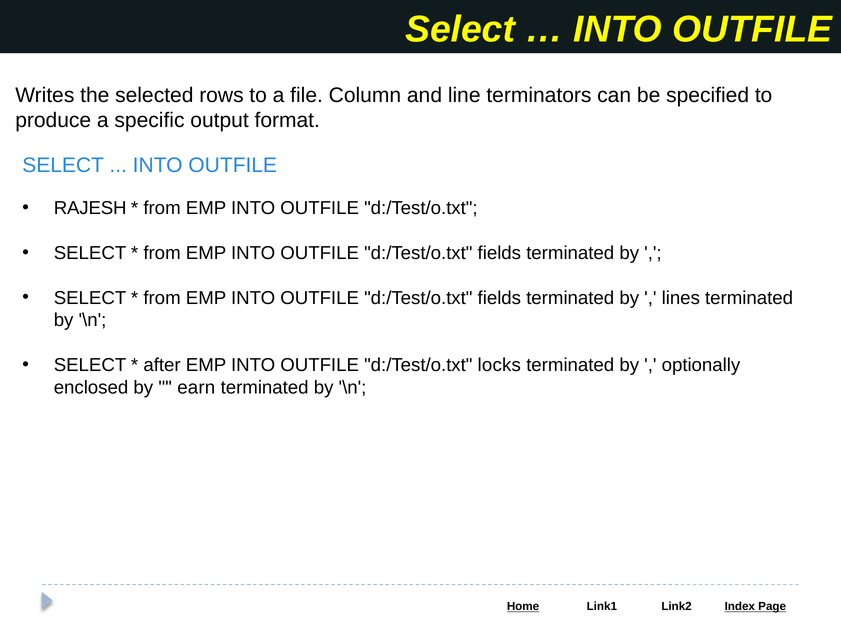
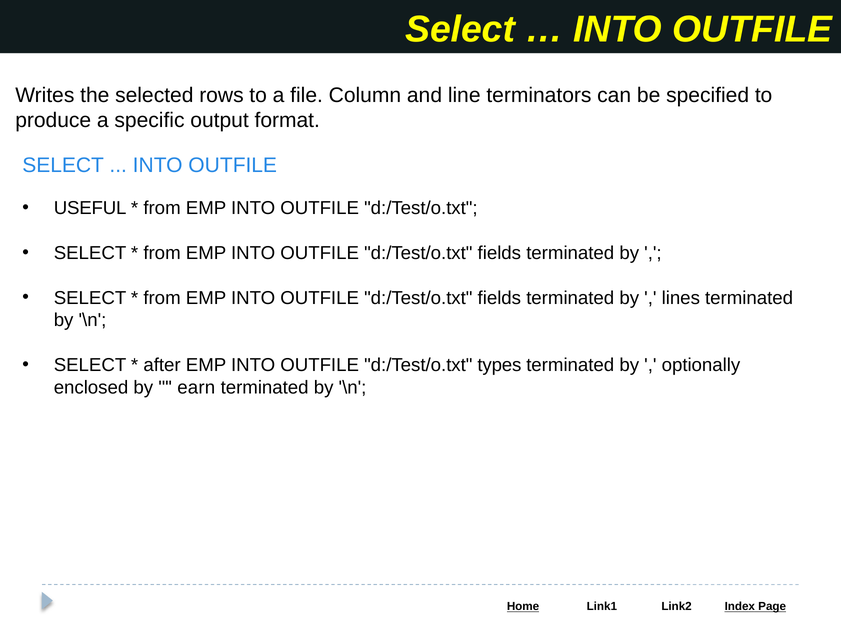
RAJESH: RAJESH -> USEFUL (90, 208)
locks: locks -> types (499, 365)
